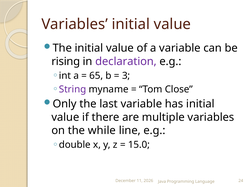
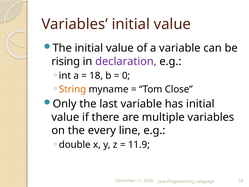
65: 65 -> 18 (96, 76)
3: 3 -> 0 (126, 76)
String colour: purple -> orange (73, 89)
while: while -> every (102, 130)
15.0: 15.0 -> 11.9 (139, 145)
